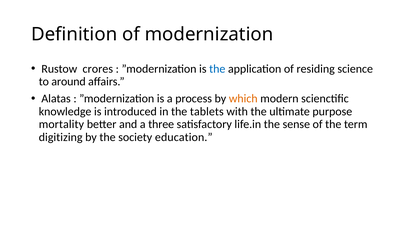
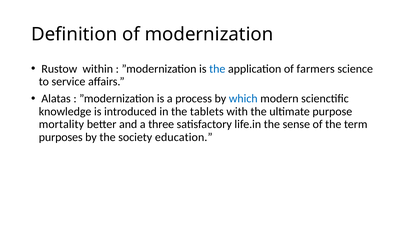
crores: crores -> within (98, 69)
residing: residing -> farmers (316, 69)
around: around -> service (68, 82)
which colour: orange -> blue (243, 99)
digitizing: digitizing -> purposes (61, 138)
